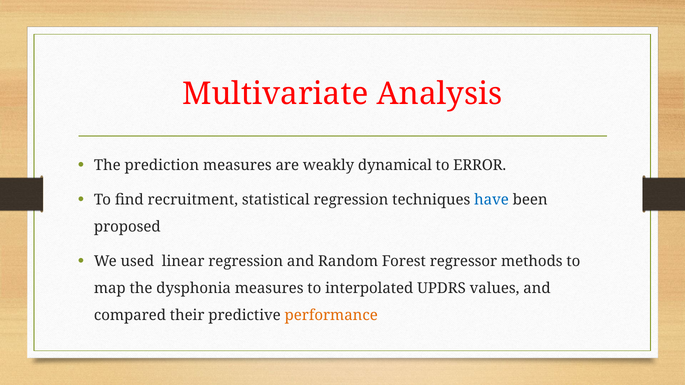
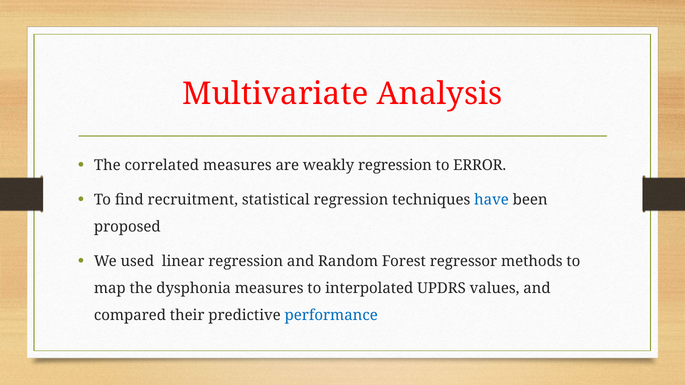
prediction: prediction -> correlated (162, 165)
weakly dynamical: dynamical -> regression (395, 165)
performance colour: orange -> blue (331, 315)
